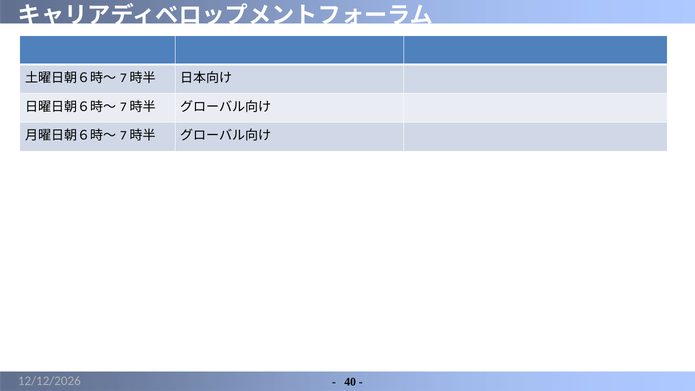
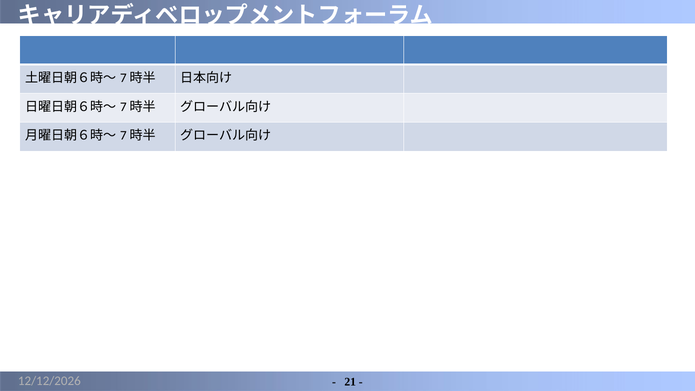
40: 40 -> 21 (350, 382)
